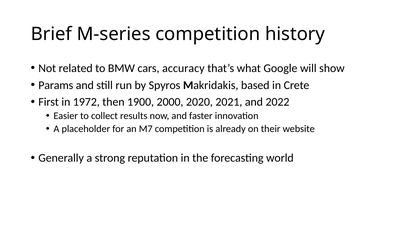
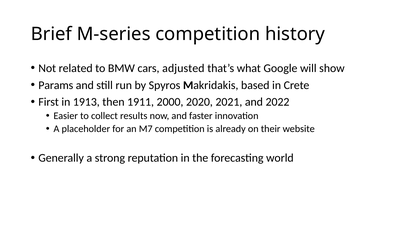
accuracy: accuracy -> adjusted (183, 68)
1972: 1972 -> 1913 (86, 102)
1900: 1900 -> 1911 (141, 102)
